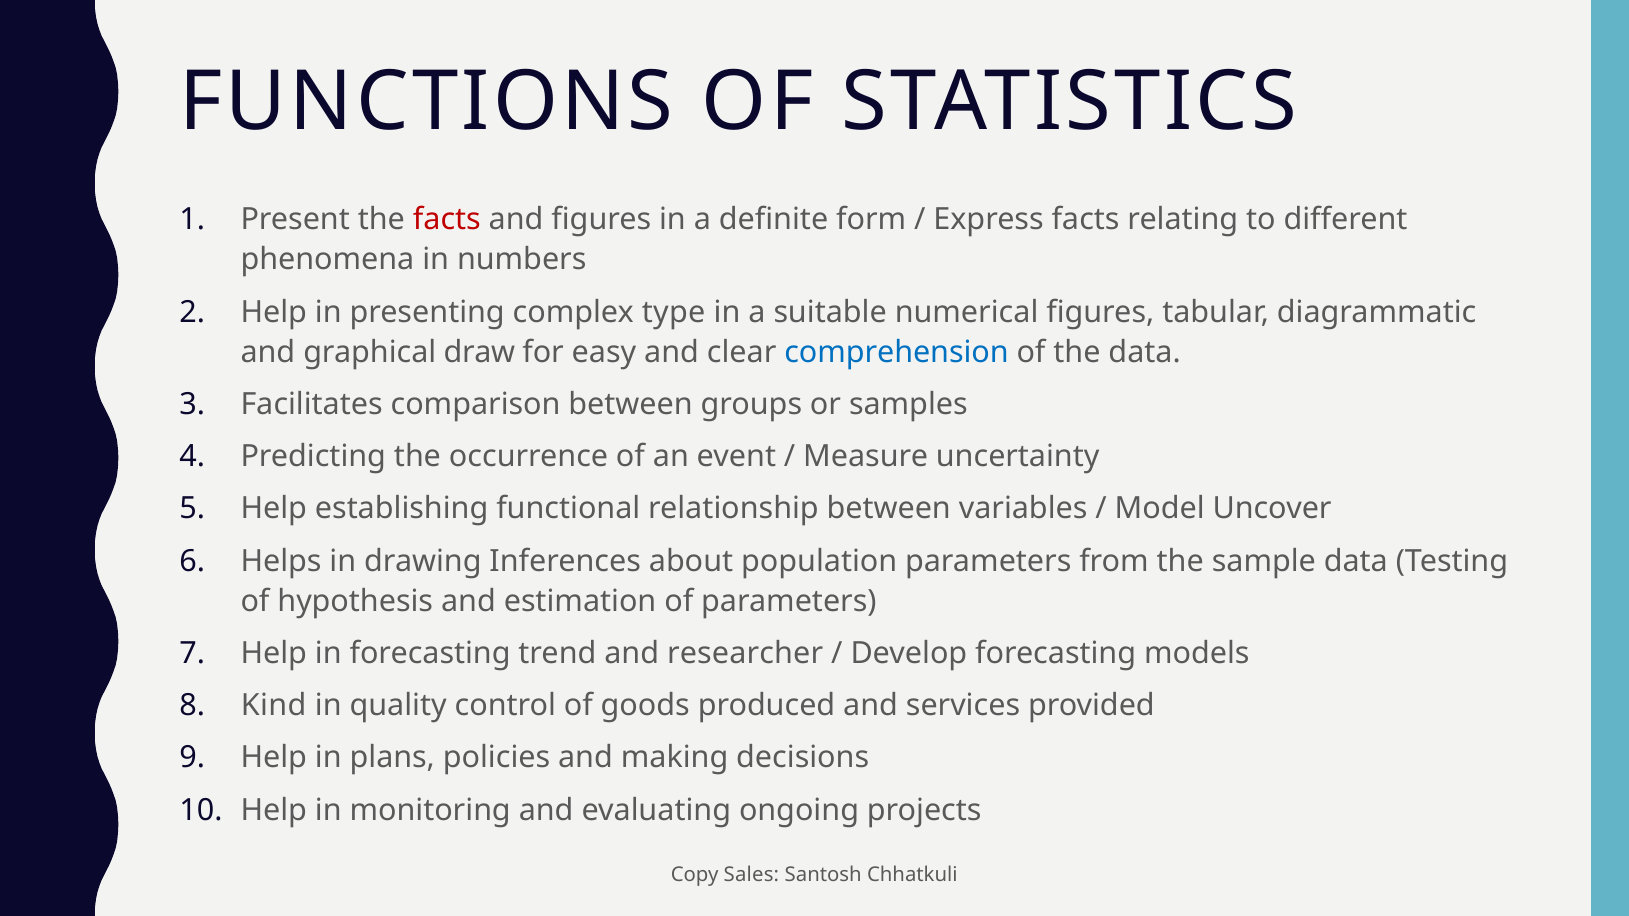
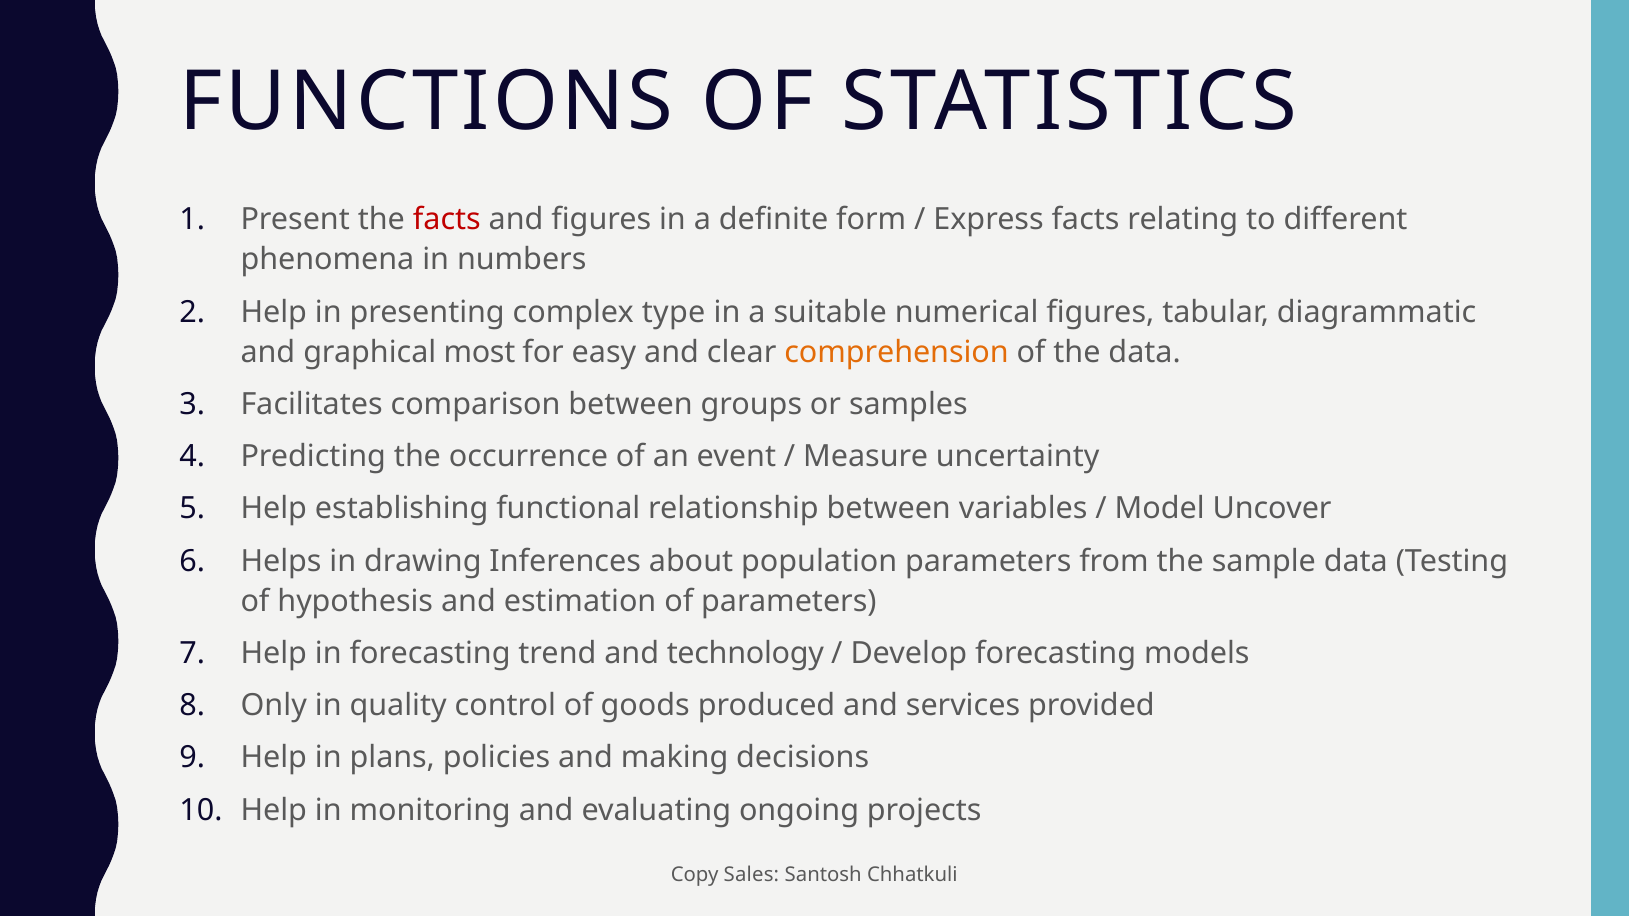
draw: draw -> most (479, 352)
comprehension colour: blue -> orange (897, 352)
researcher: researcher -> technology (745, 654)
Kind: Kind -> Only (274, 706)
